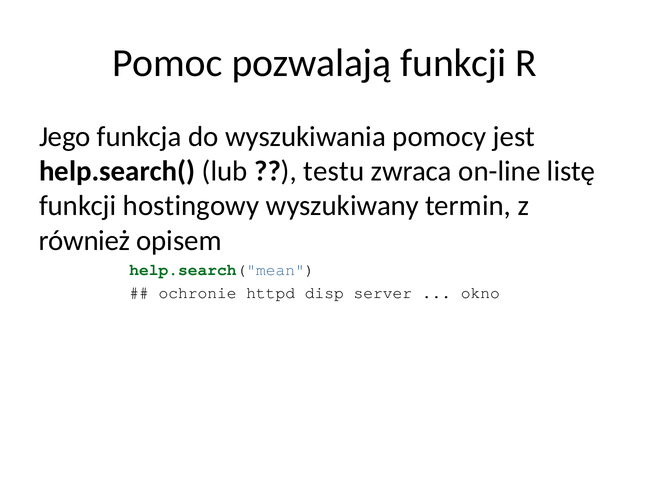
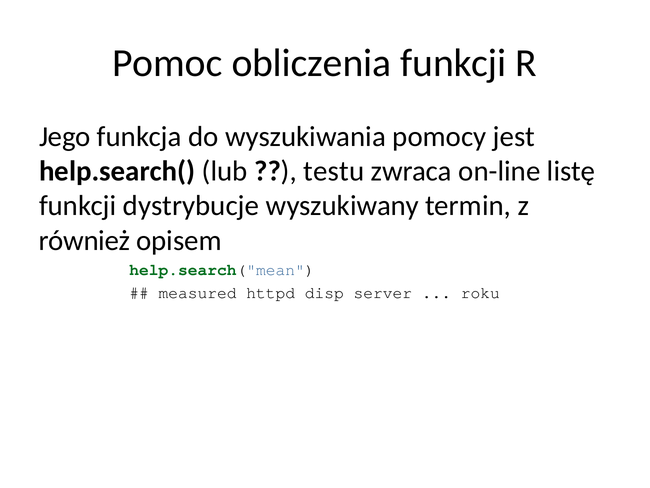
pozwalają: pozwalają -> obliczenia (311, 63)
hostingowy: hostingowy -> dystrybucje (191, 206)
ochronie: ochronie -> measured (198, 293)
okno: okno -> roku (480, 293)
